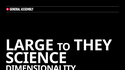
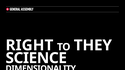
LARGE: LARGE -> RIGHT (29, 45)
